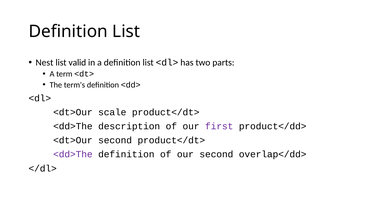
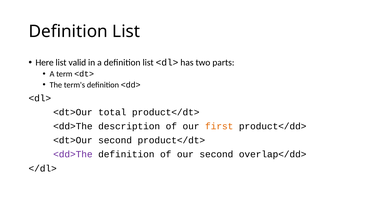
Nest: Nest -> Here (45, 63)
scale: scale -> total (112, 112)
first colour: purple -> orange (219, 126)
